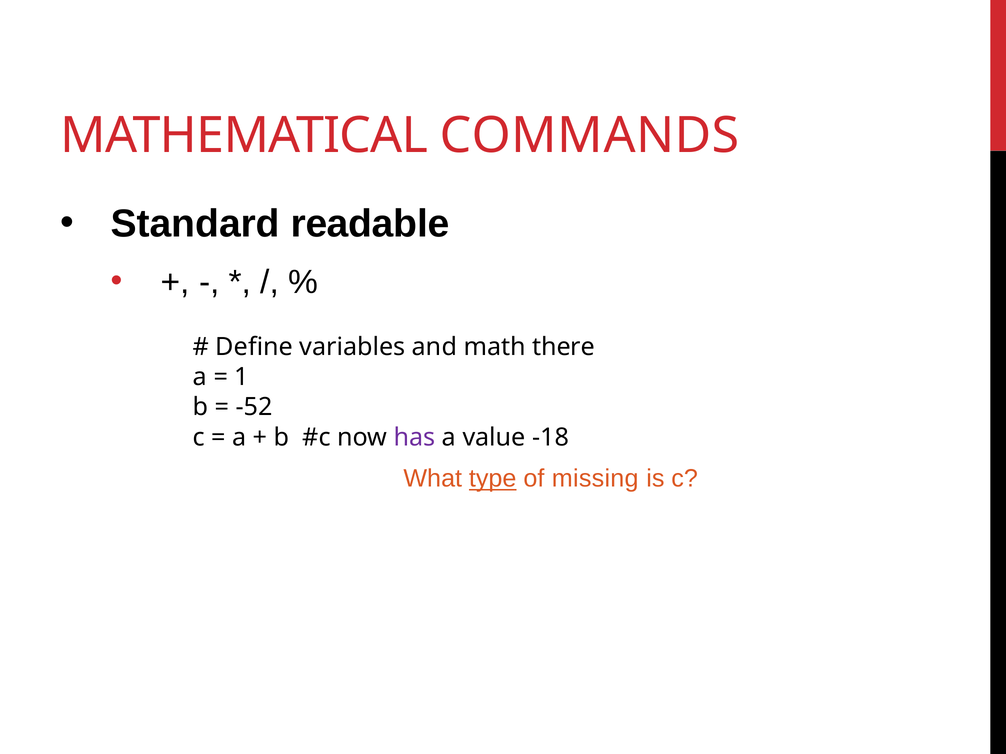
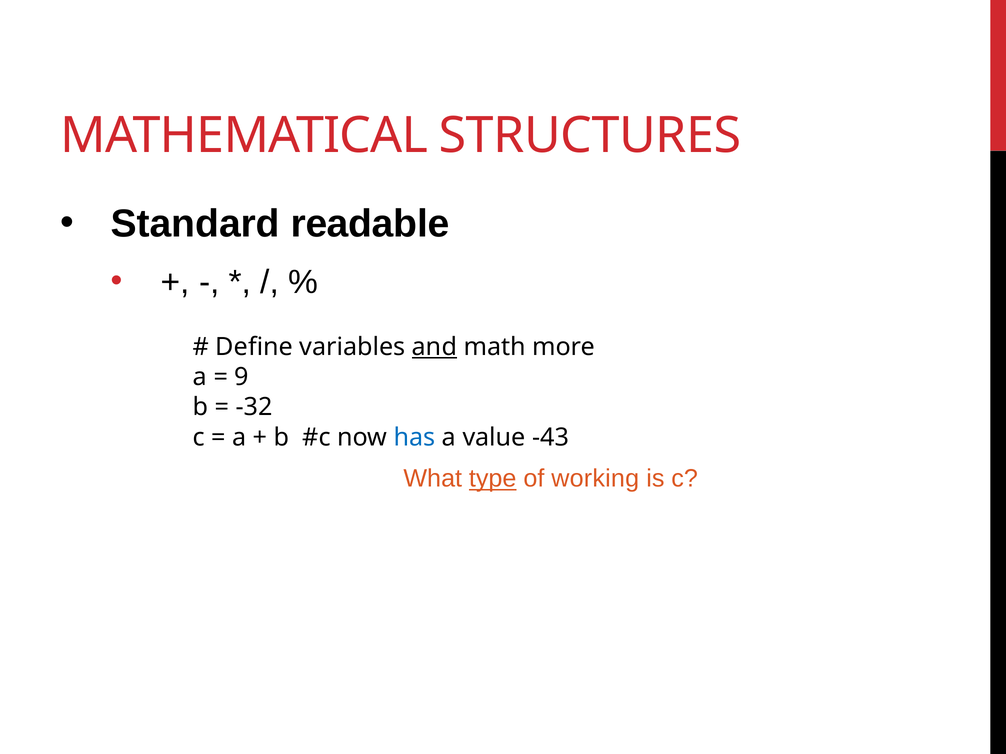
COMMANDS: COMMANDS -> STRUCTURES (590, 136)
and underline: none -> present (434, 347)
there: there -> more (564, 347)
1: 1 -> 9 (242, 377)
-52: -52 -> -32 (254, 407)
has colour: purple -> blue (415, 438)
-18: -18 -> -43 (551, 438)
missing: missing -> working (595, 479)
